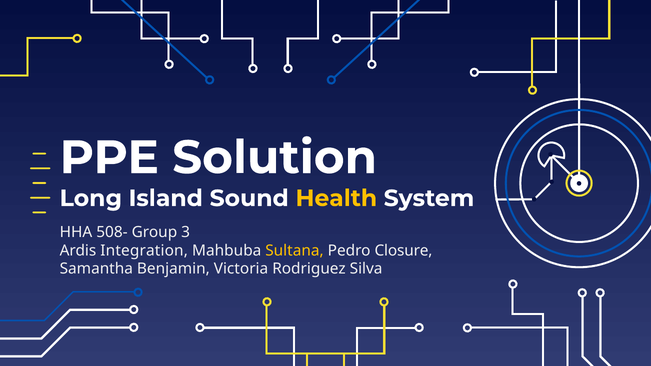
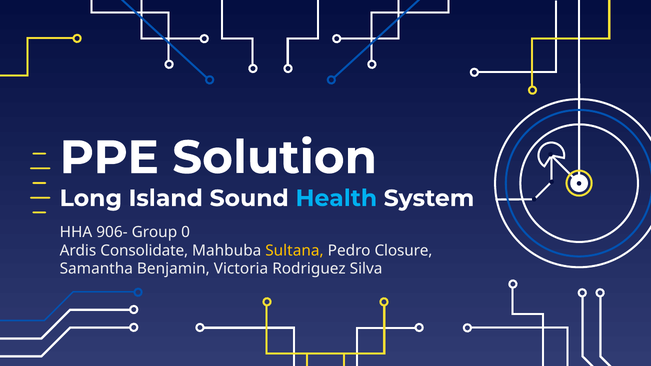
Health colour: yellow -> light blue (336, 198)
508-: 508- -> 906- (112, 232)
3: 3 -> 0 (186, 232)
Integration: Integration -> Consolidate (144, 251)
